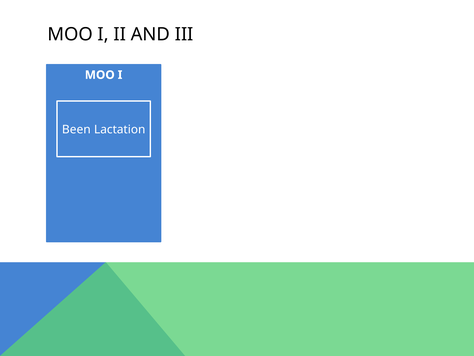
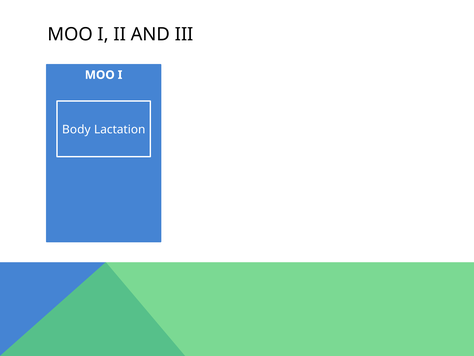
Been: Been -> Body (76, 129)
